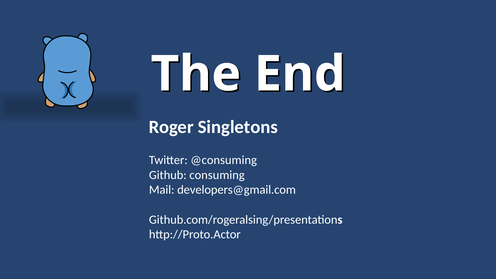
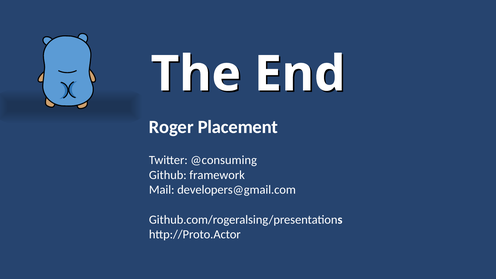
Singletons: Singletons -> Placement (238, 127)
consuming: consuming -> framework (217, 175)
